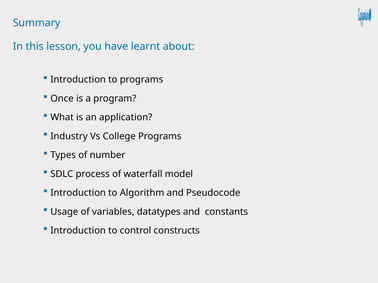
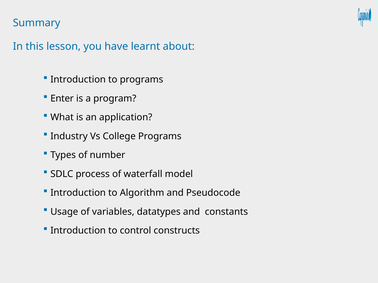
Once: Once -> Enter (62, 99)
